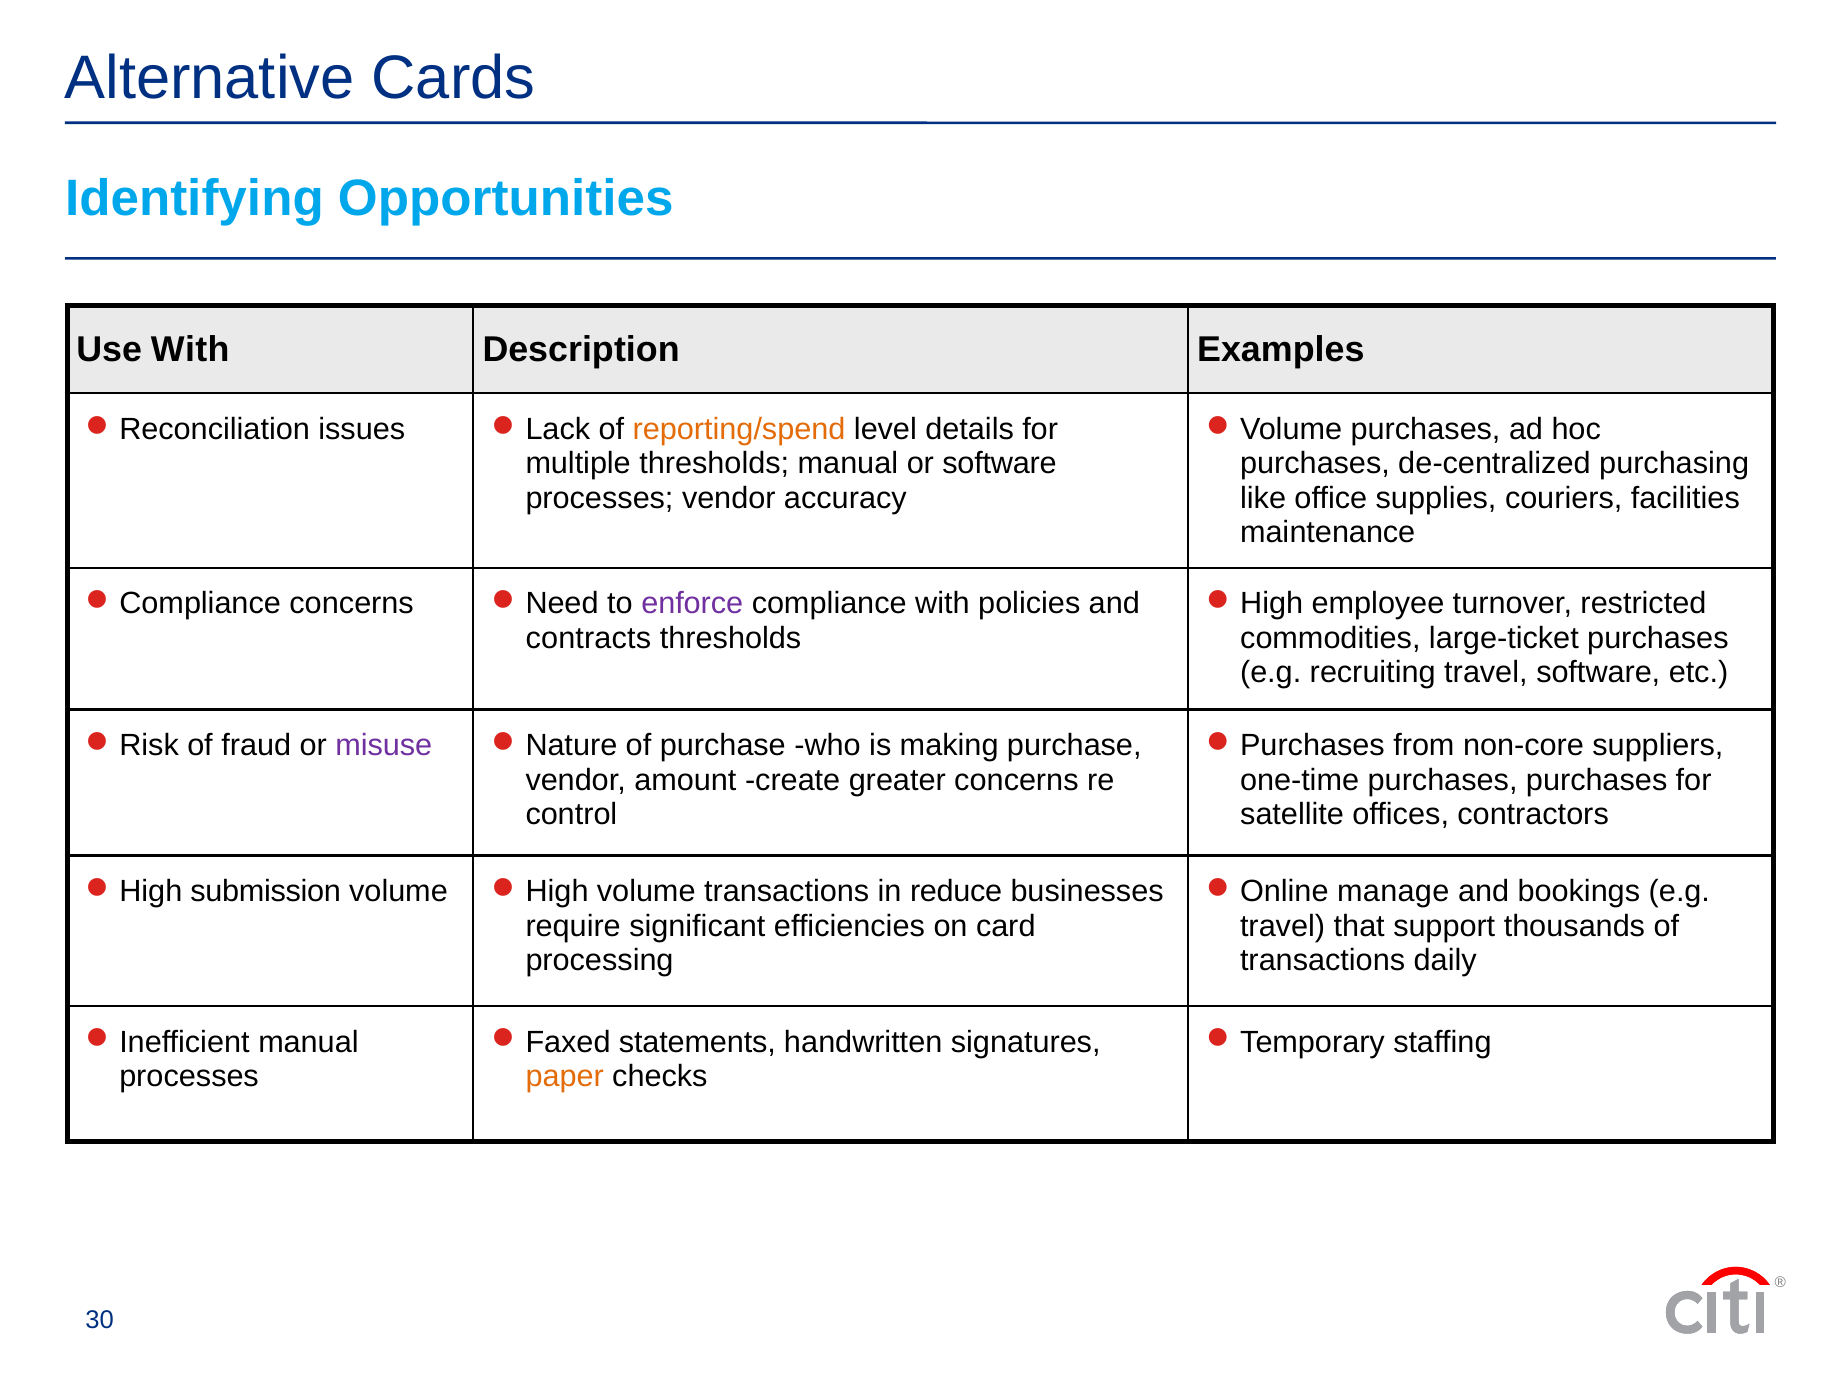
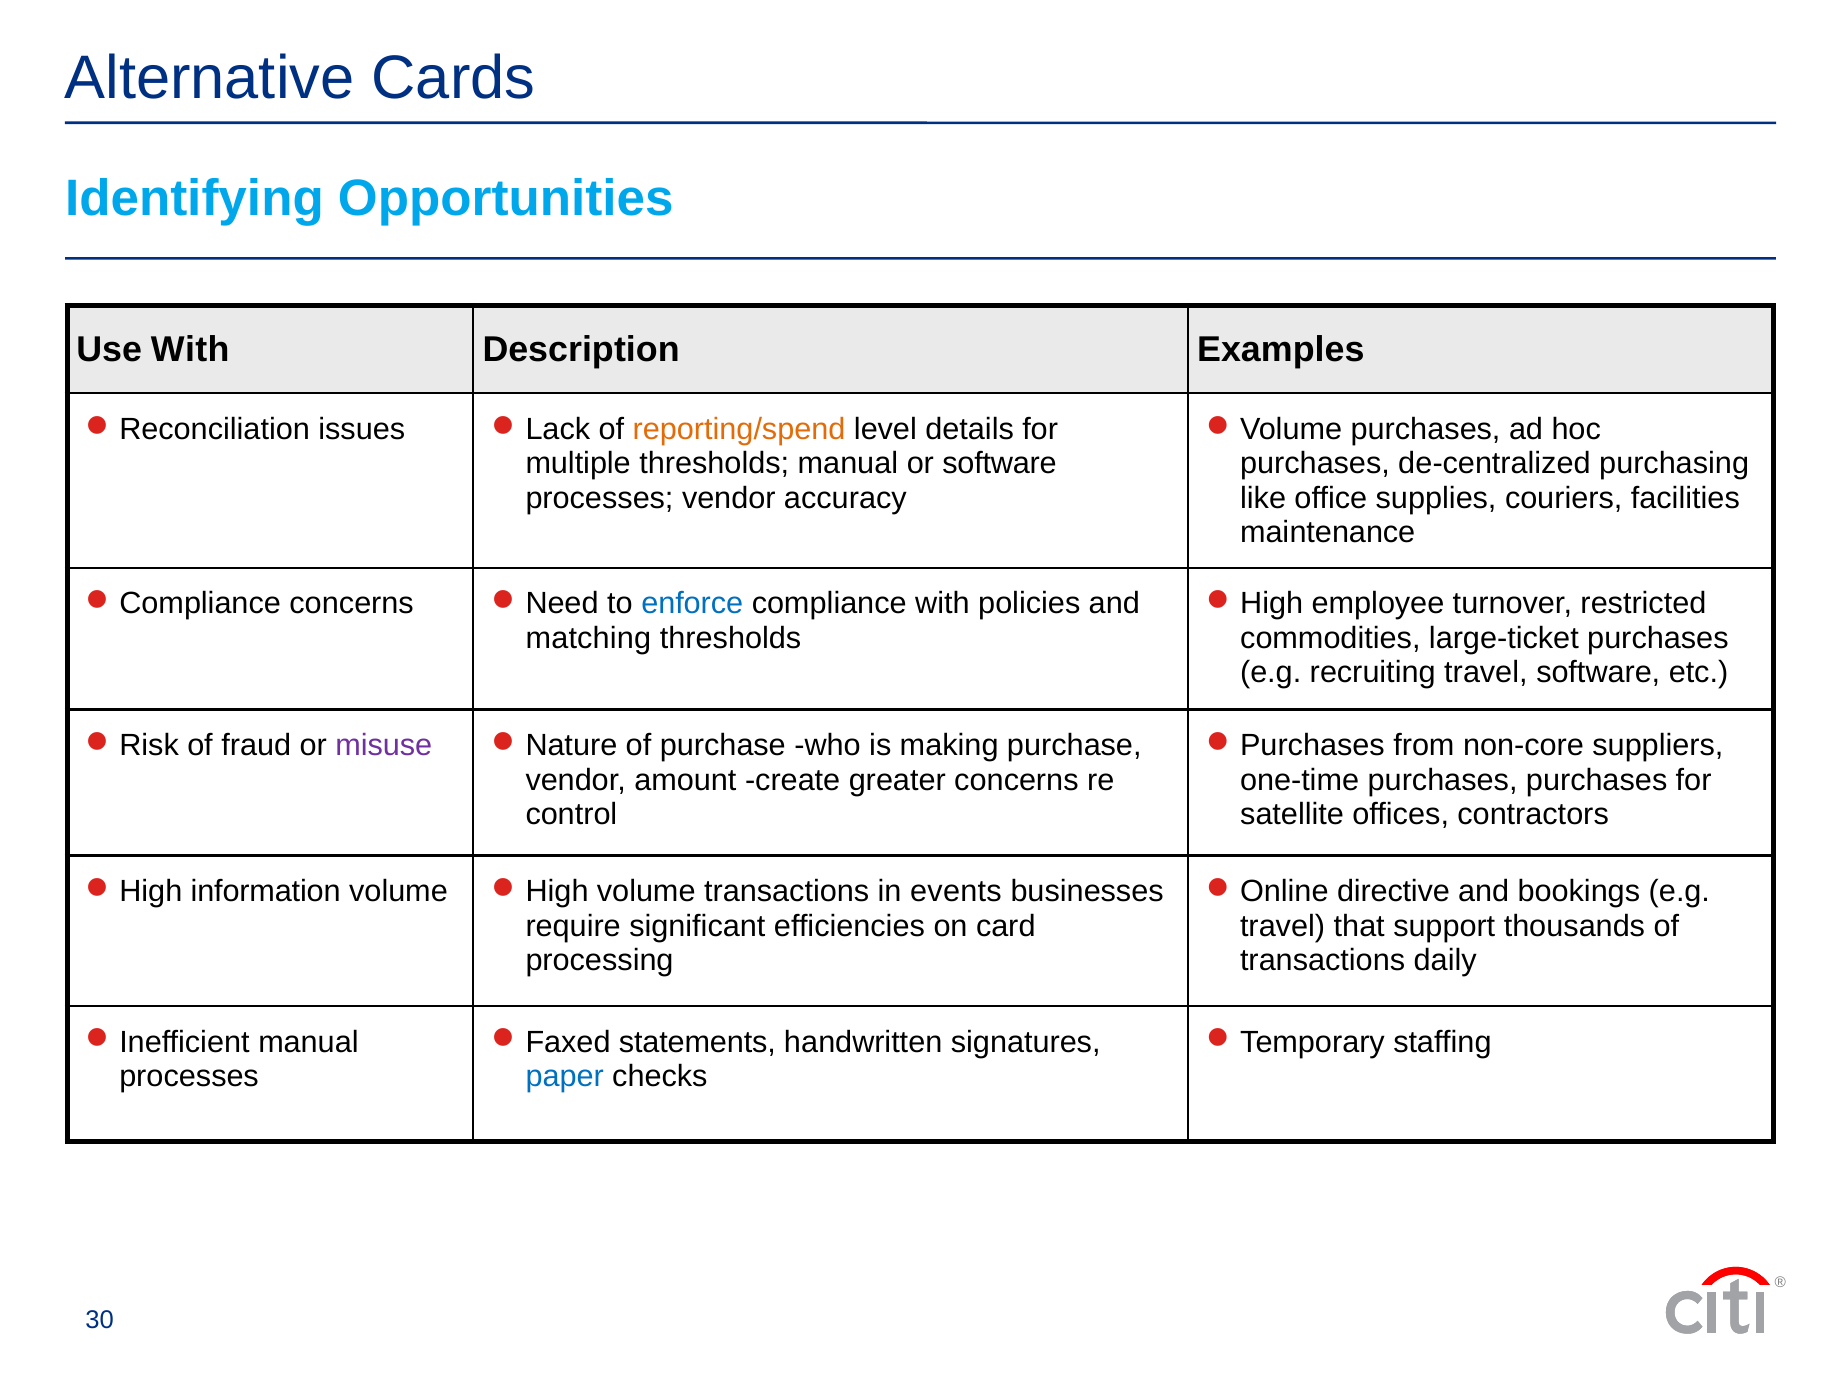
enforce colour: purple -> blue (692, 604)
contracts: contracts -> matching (588, 638)
submission: submission -> information (266, 892)
reduce: reduce -> events (956, 892)
manage: manage -> directive (1393, 892)
paper colour: orange -> blue (565, 1076)
